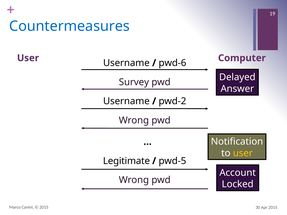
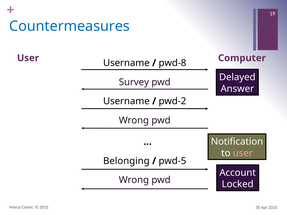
pwd-6: pwd-6 -> pwd-8 (172, 63)
user colour: yellow -> pink (243, 153)
Legitimate: Legitimate -> Belonging (126, 161)
